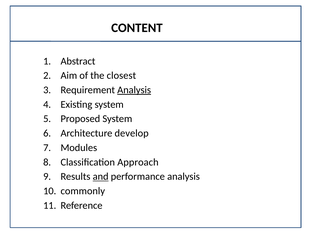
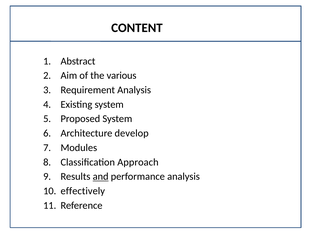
closest: closest -> various (122, 75)
Analysis underline: present -> none (134, 90)
commonly: commonly -> effectively (83, 191)
